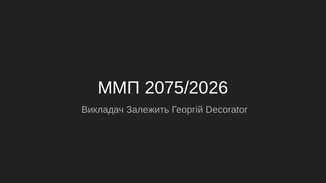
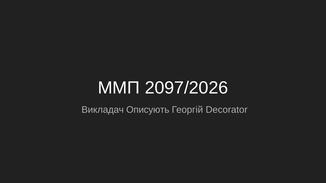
2075/2026: 2075/2026 -> 2097/2026 (186, 88)
Залежить: Залежить -> Описують (148, 110)
